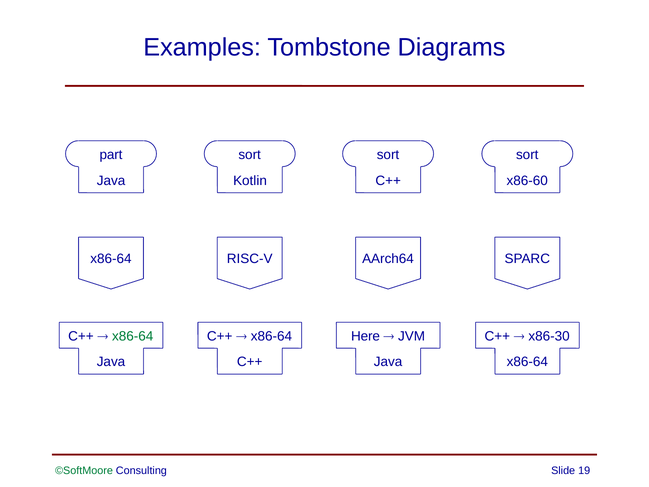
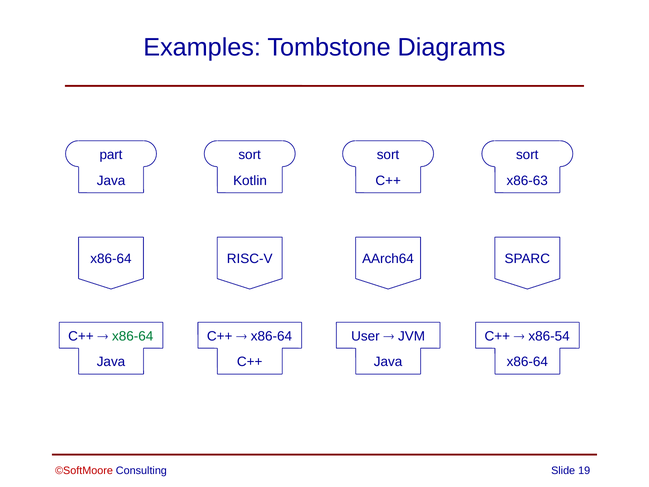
x86-60: x86-60 -> x86-63 (527, 181)
Here: Here -> User (365, 336)
x86-30: x86-30 -> x86-54 (549, 336)
©SoftMoore colour: green -> red (84, 470)
